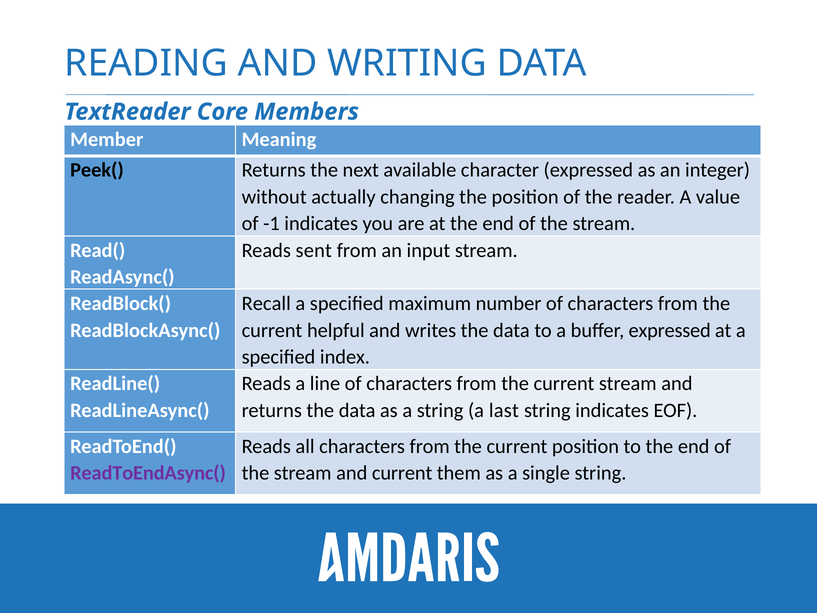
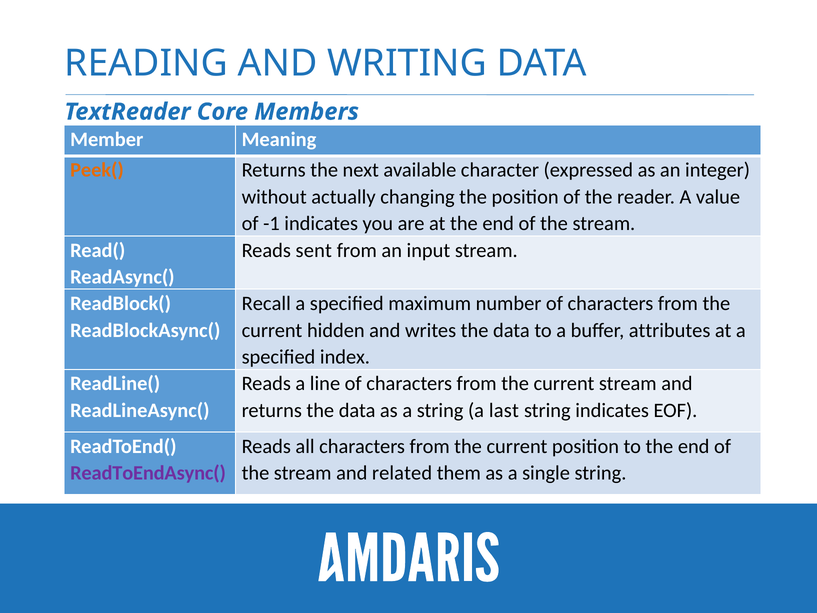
Peek( colour: black -> orange (97, 170)
helpful: helpful -> hidden (336, 330)
buffer expressed: expressed -> attributes (670, 330)
and current: current -> related (402, 473)
